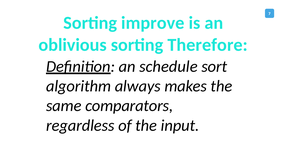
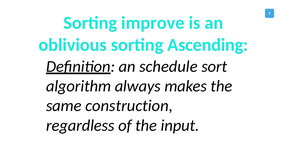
Therefore: Therefore -> Ascending (208, 45)
comparators: comparators -> construction (129, 106)
